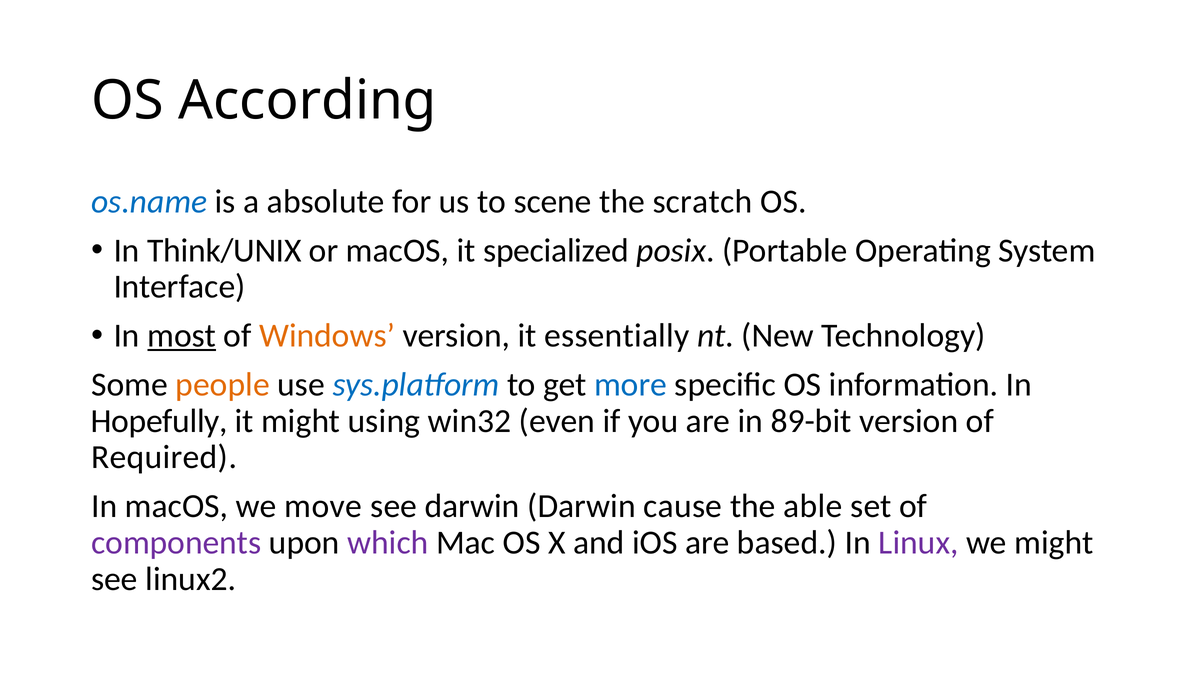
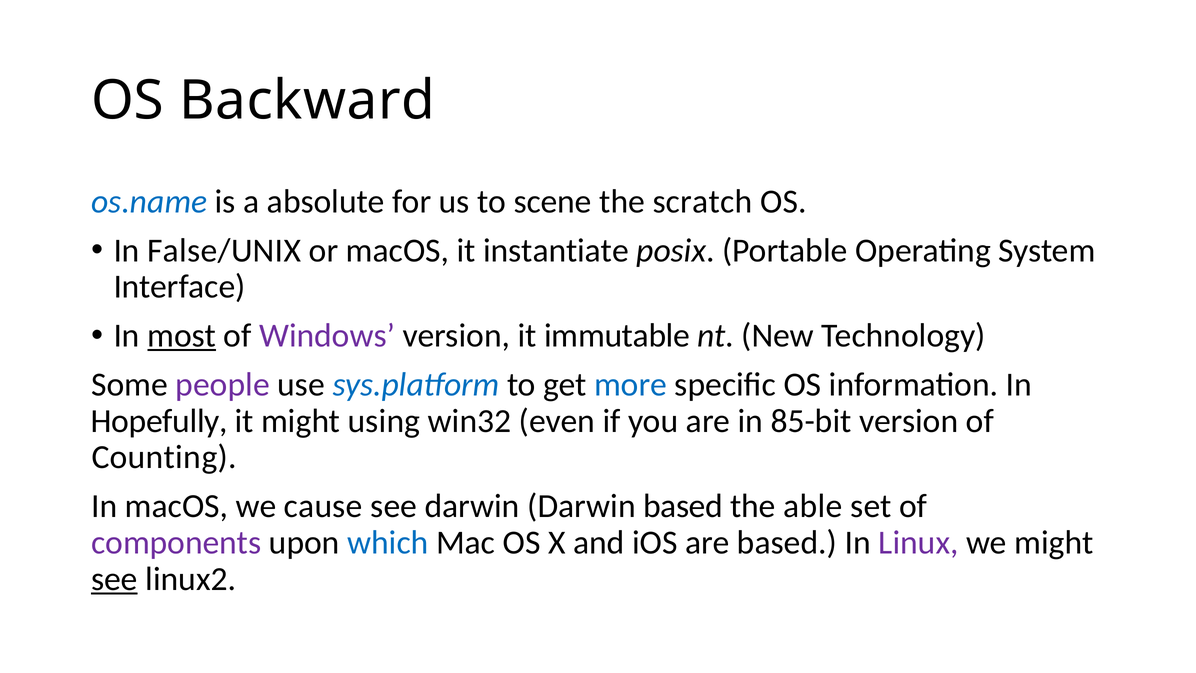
According: According -> Backward (307, 100)
Think/UNIX: Think/UNIX -> False/UNIX (224, 250)
specialized: specialized -> instantiate (556, 250)
Windows colour: orange -> purple (327, 336)
essentially: essentially -> immutable (617, 336)
people colour: orange -> purple (223, 384)
89-bit: 89-bit -> 85-bit (811, 421)
Required: Required -> Counting (164, 457)
move: move -> cause (323, 506)
Darwin cause: cause -> based (683, 506)
which colour: purple -> blue (388, 542)
see underline: none -> present (114, 579)
